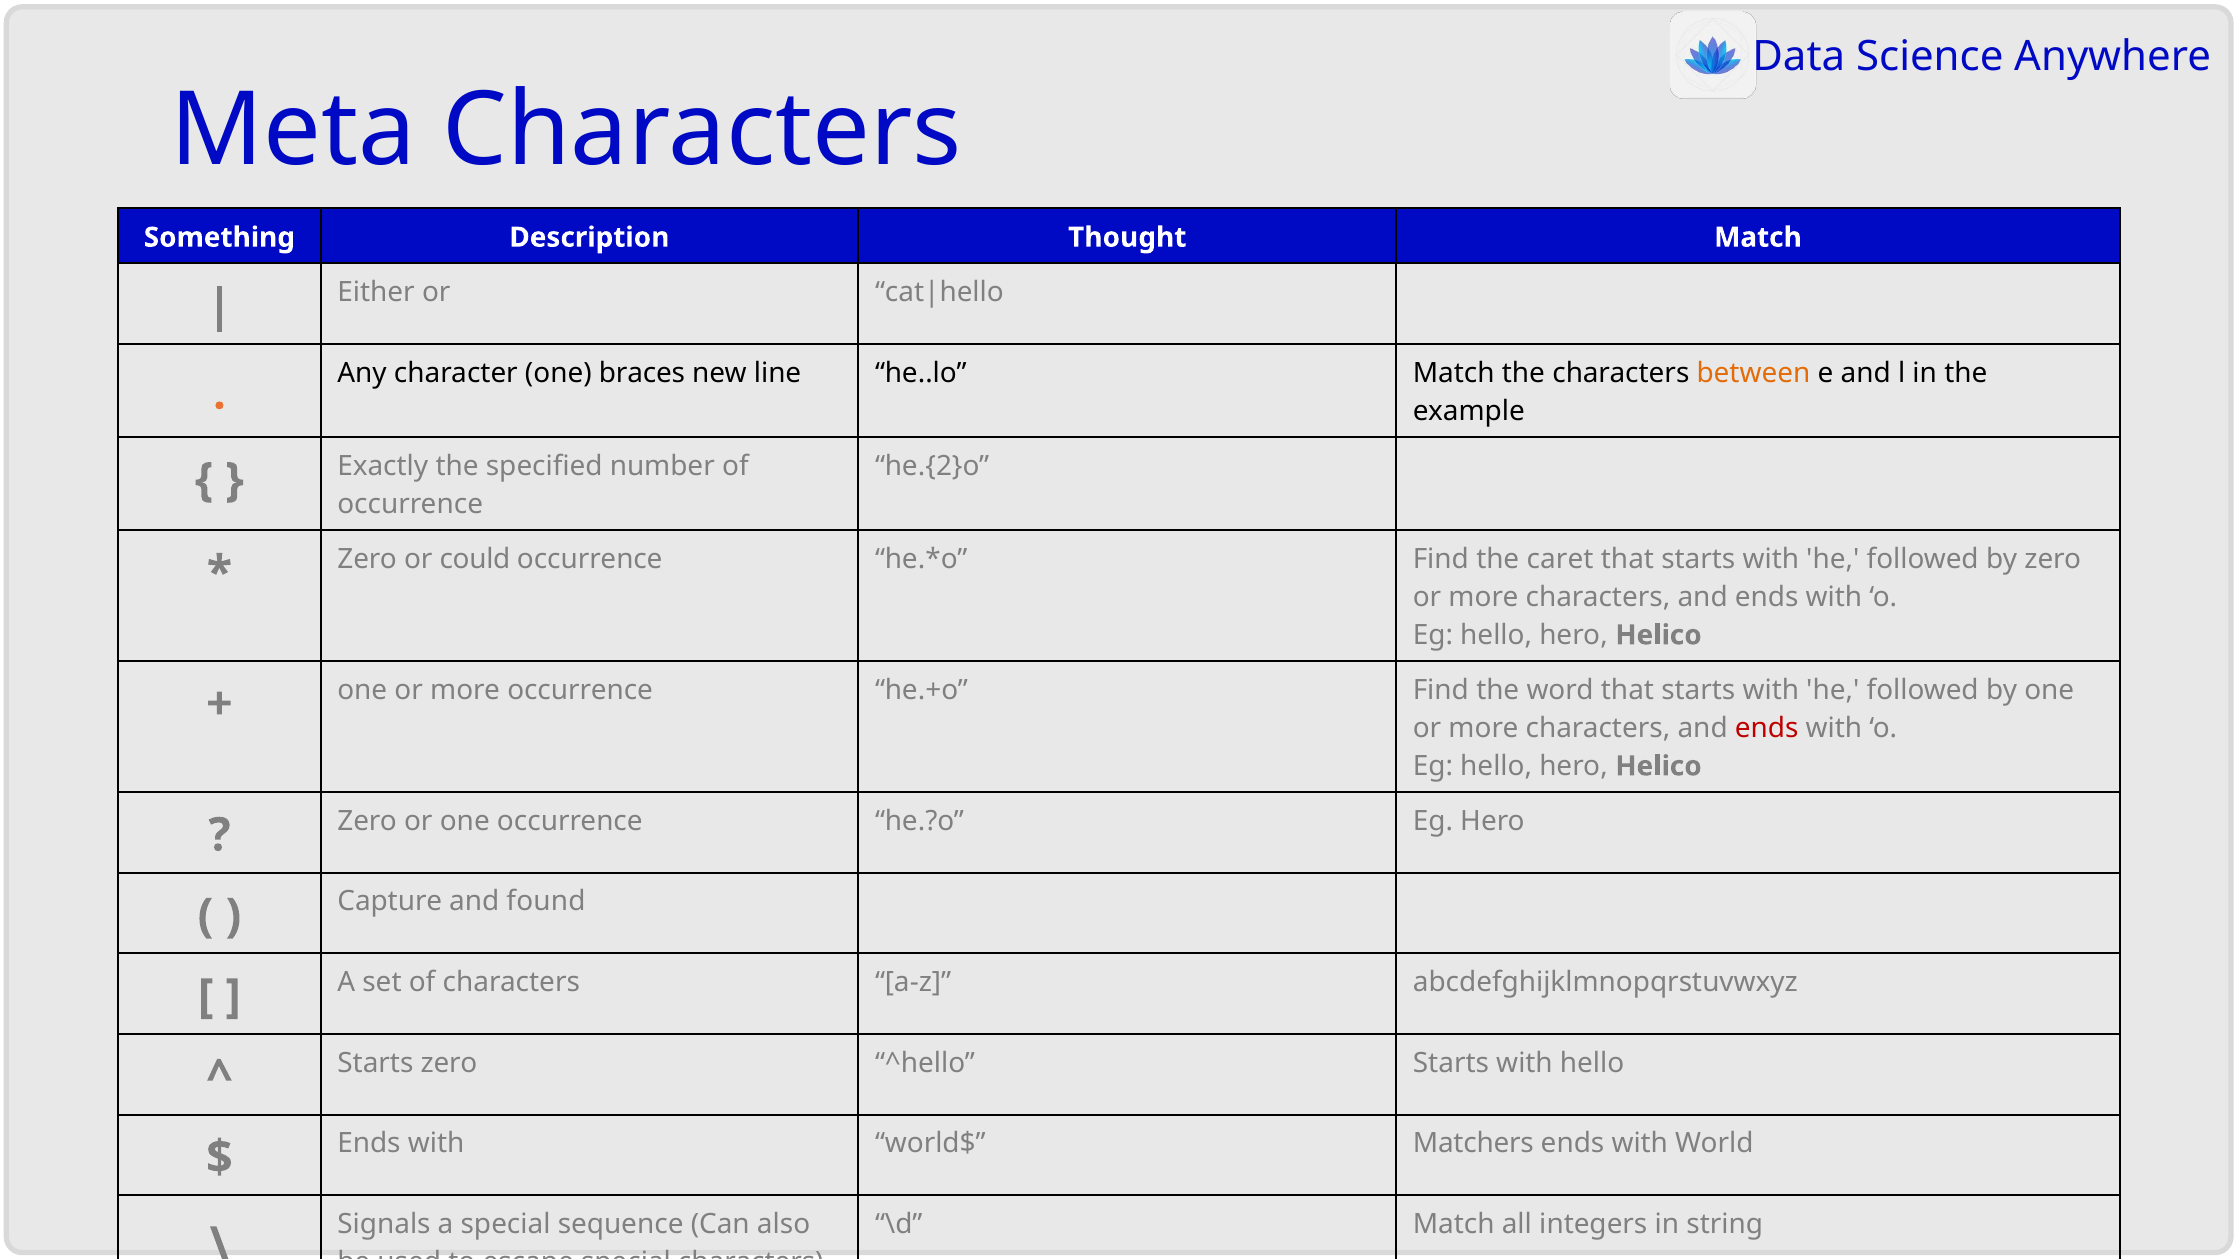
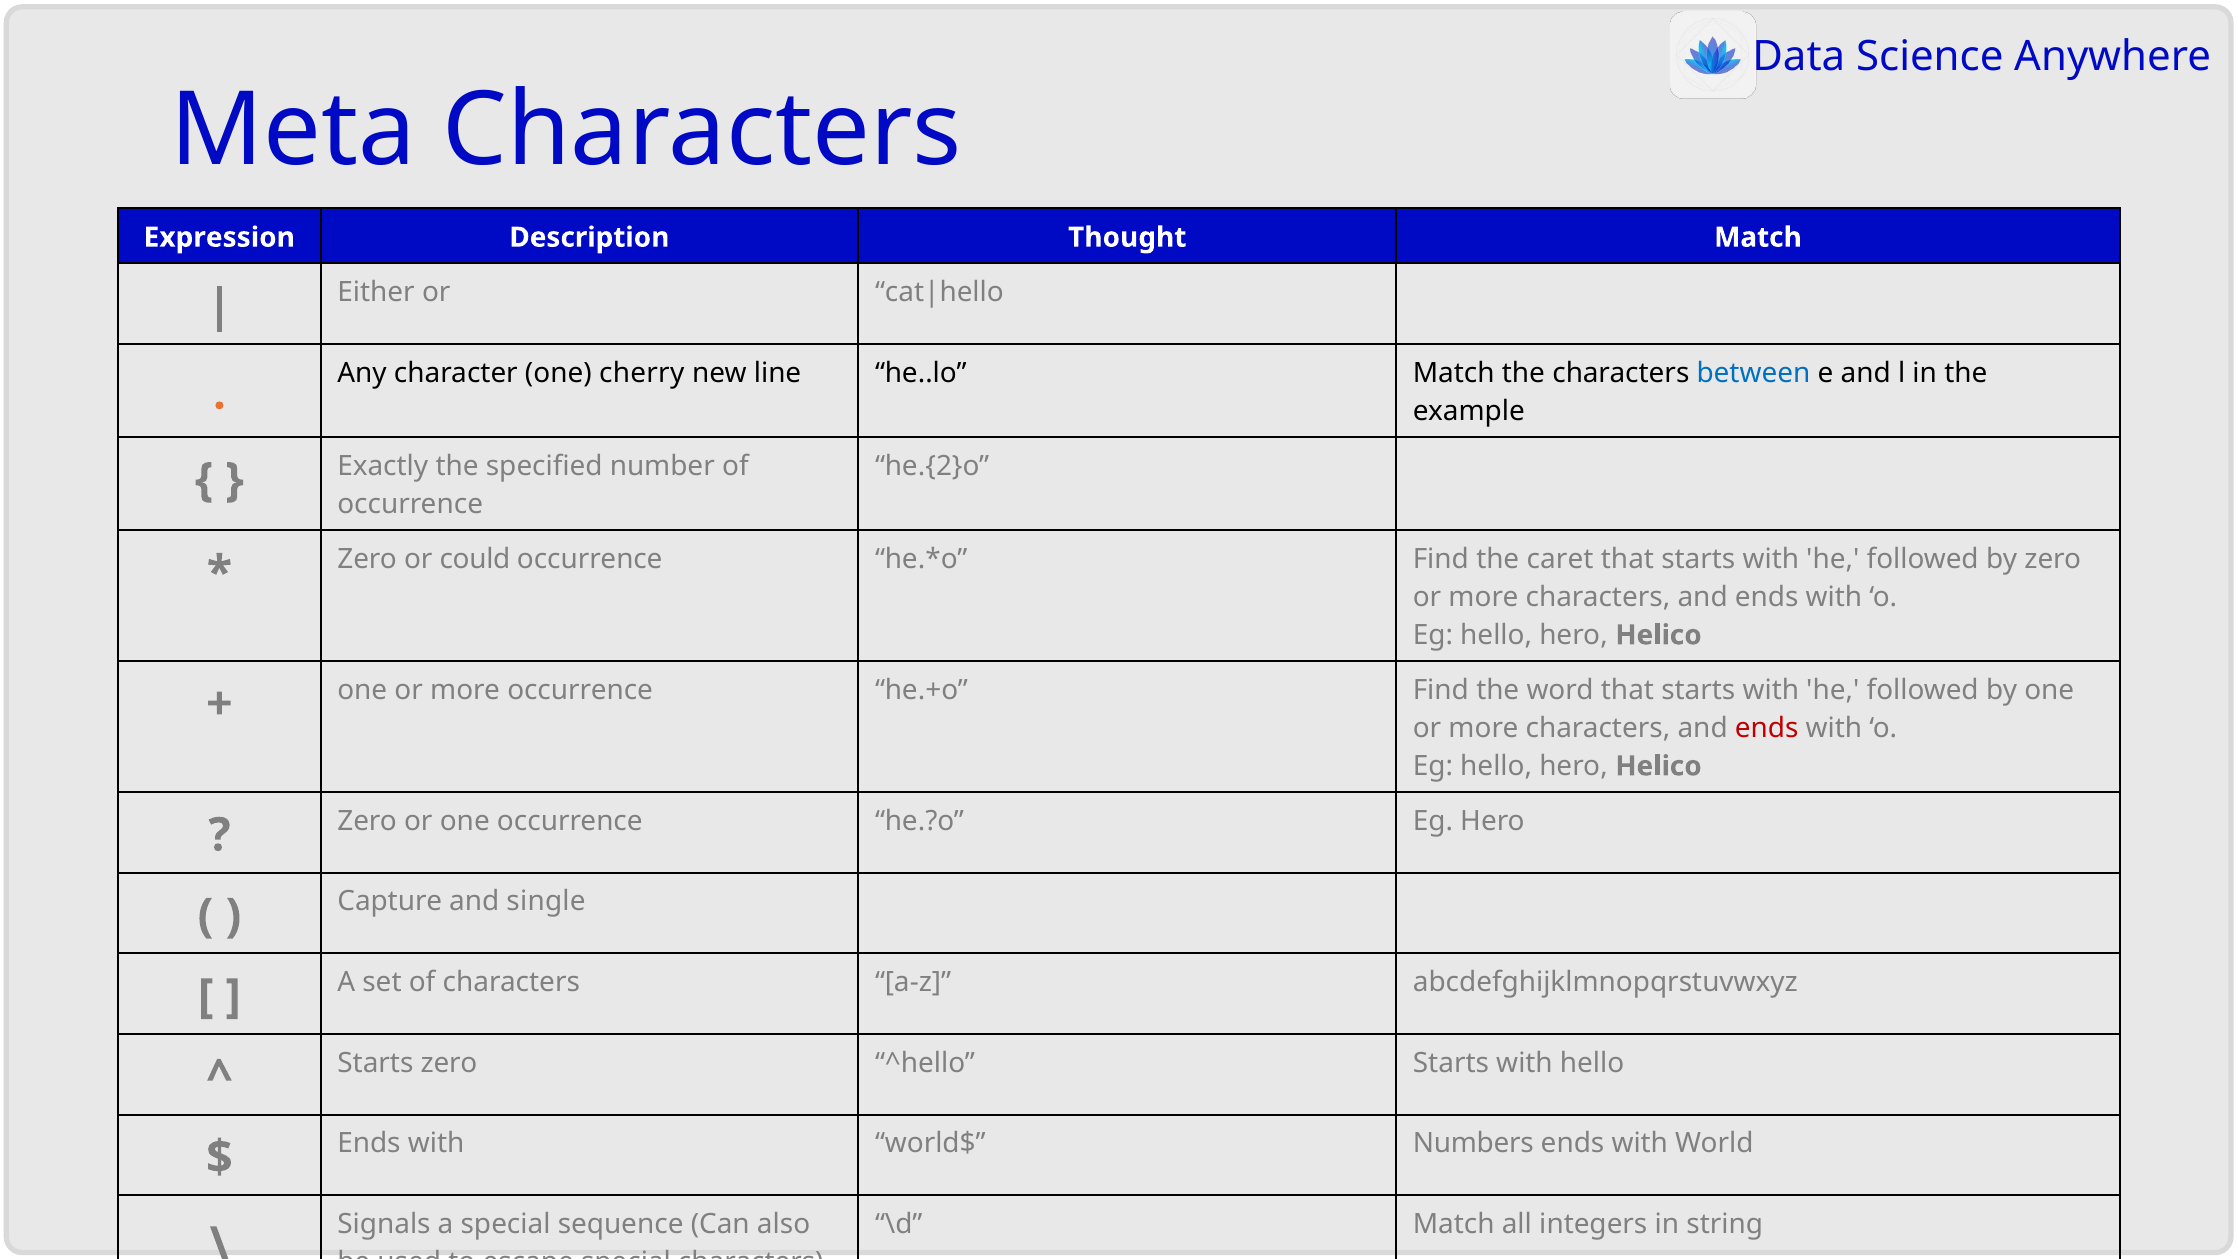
Something: Something -> Expression (219, 237)
braces: braces -> cherry (642, 373)
between colour: orange -> blue (1753, 373)
found: found -> single (546, 902)
Matchers: Matchers -> Numbers (1473, 1144)
